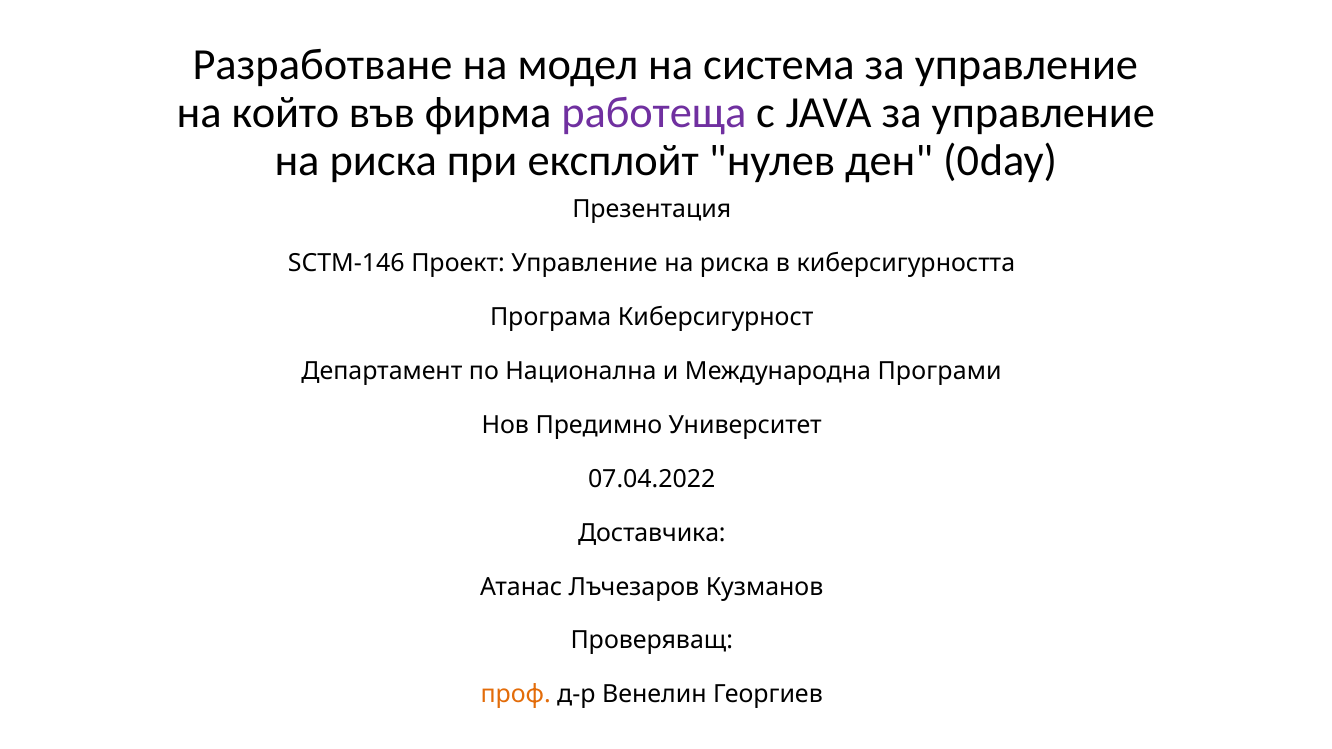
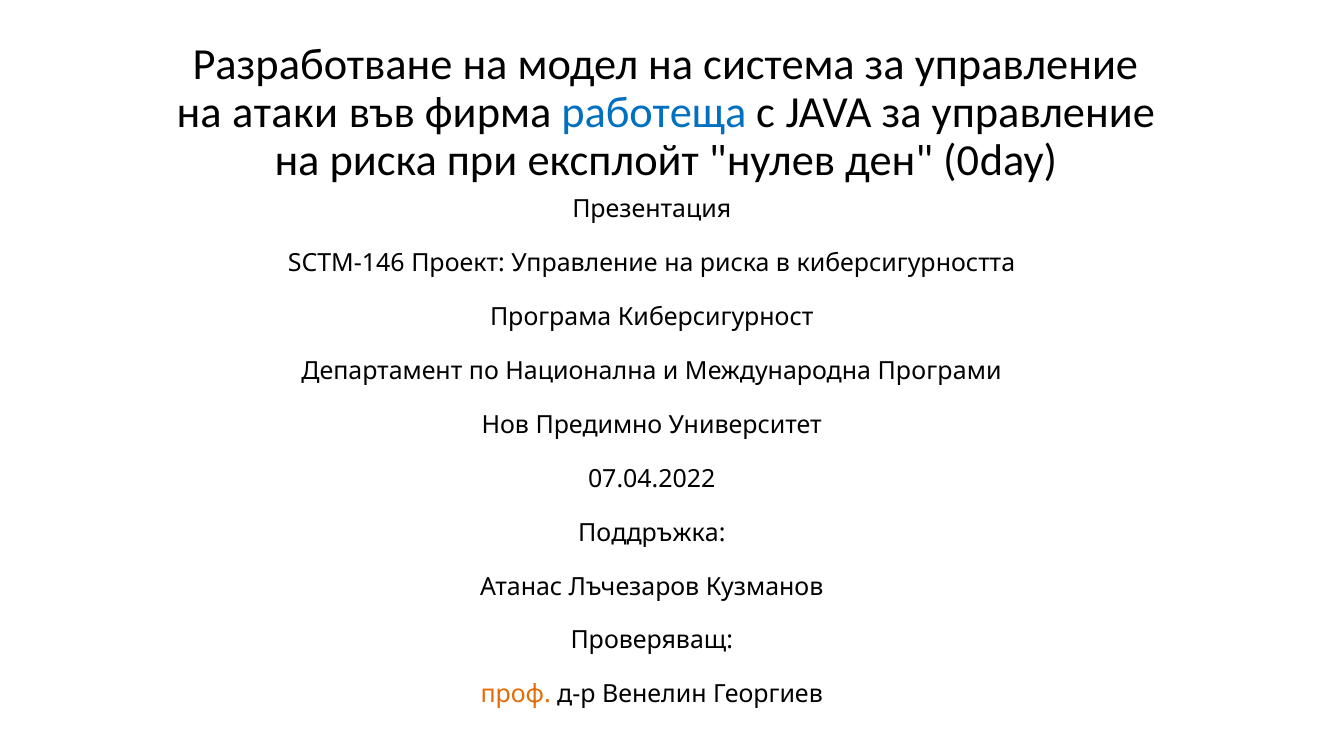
който: който -> атаки (285, 112)
работеща colour: purple -> blue (654, 112)
Доставчика: Доставчика -> Поддръжка (652, 533)
